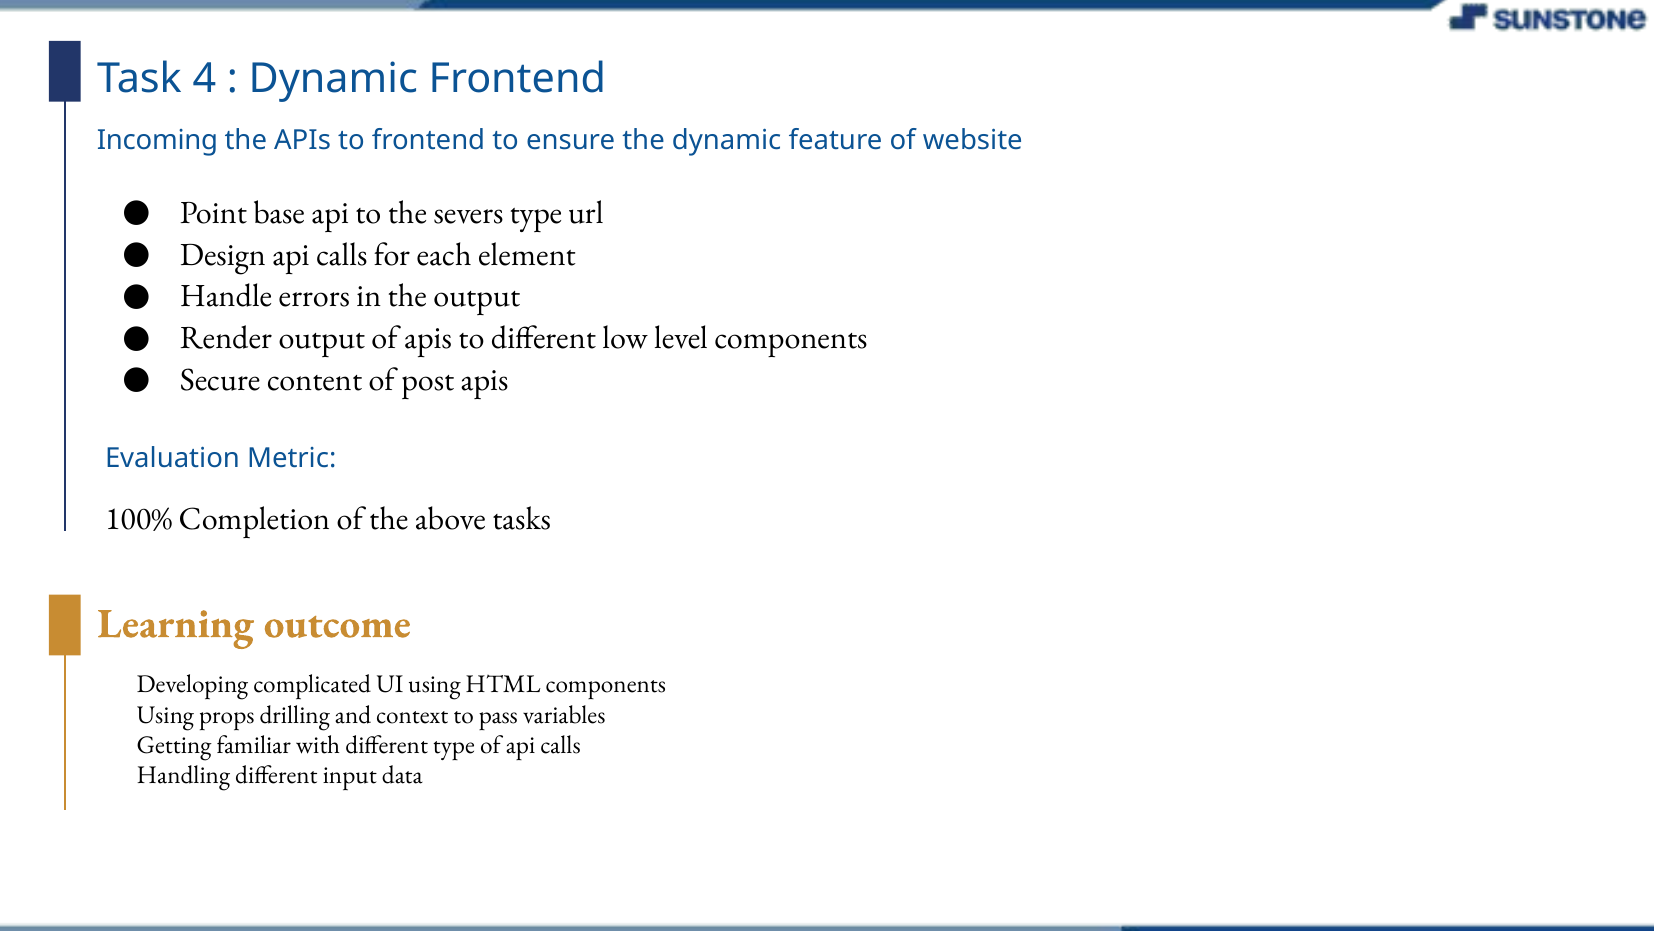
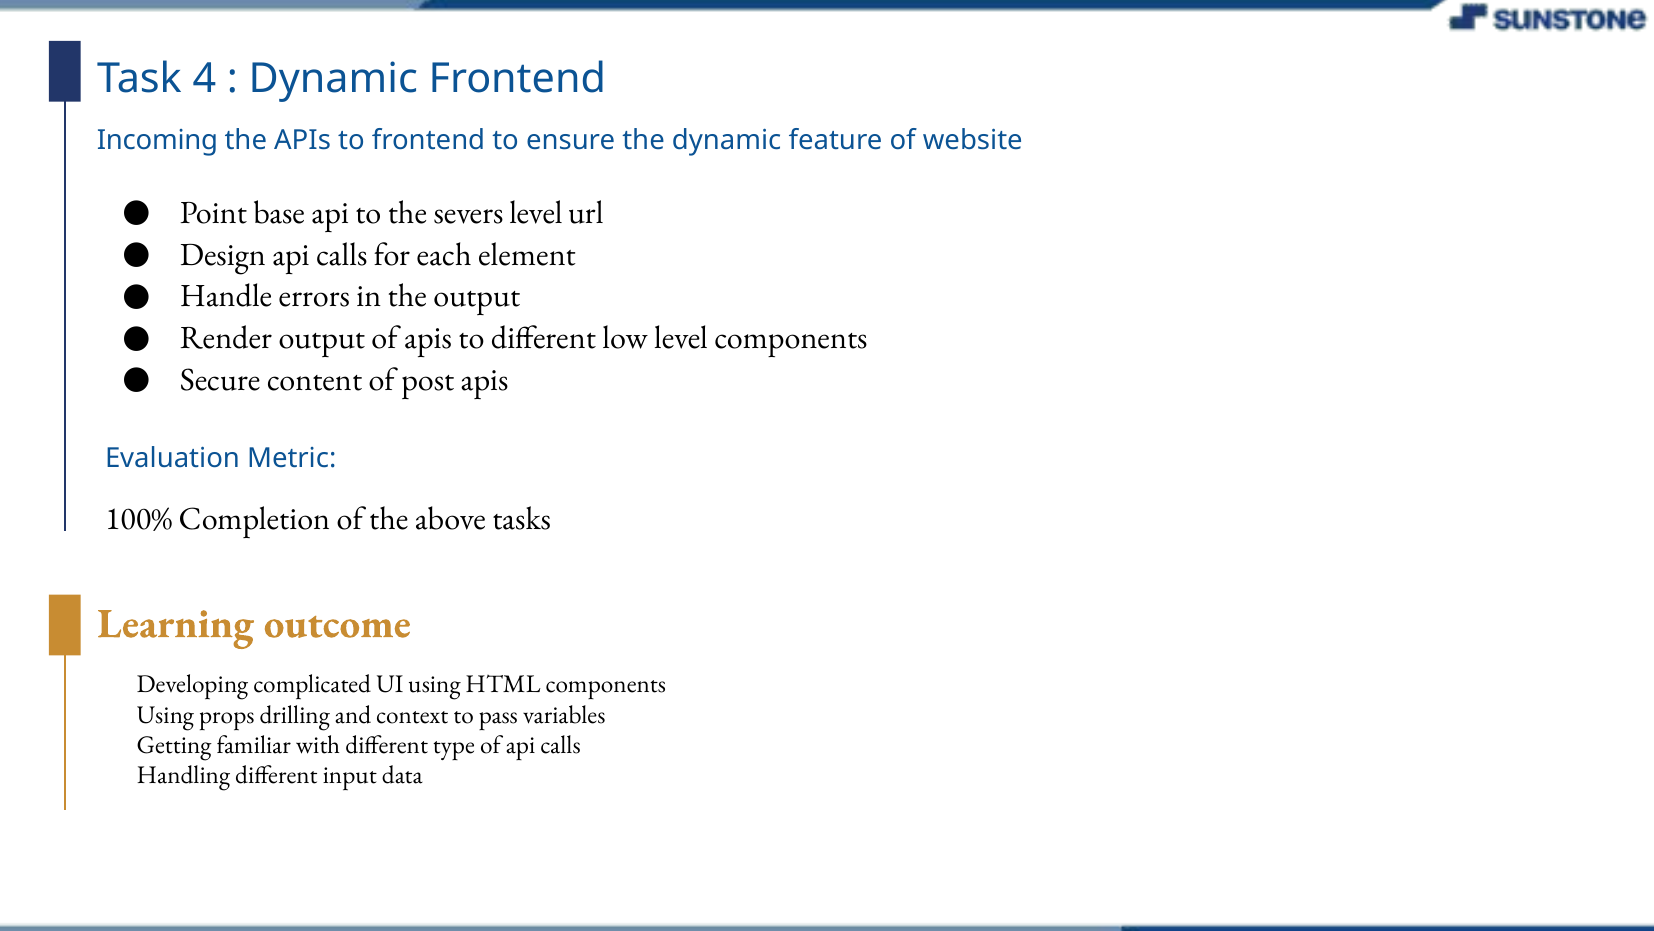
severs type: type -> level (536, 213)
